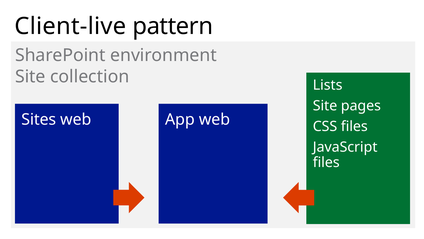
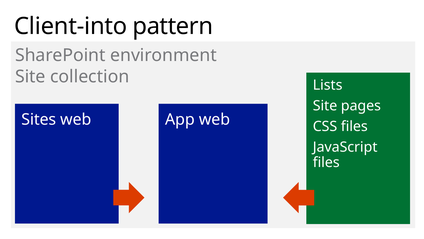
Client-live: Client-live -> Client-into (71, 26)
